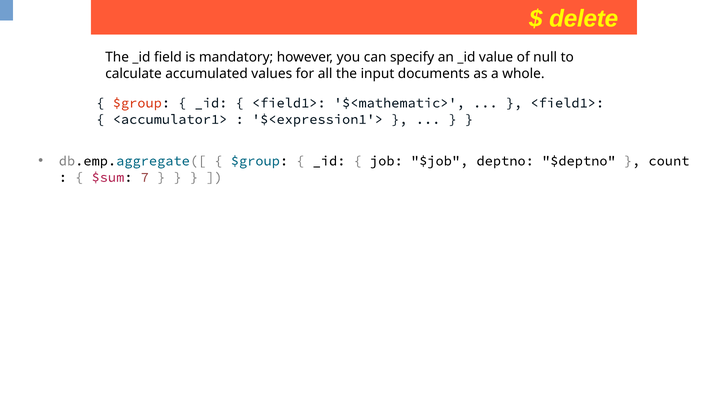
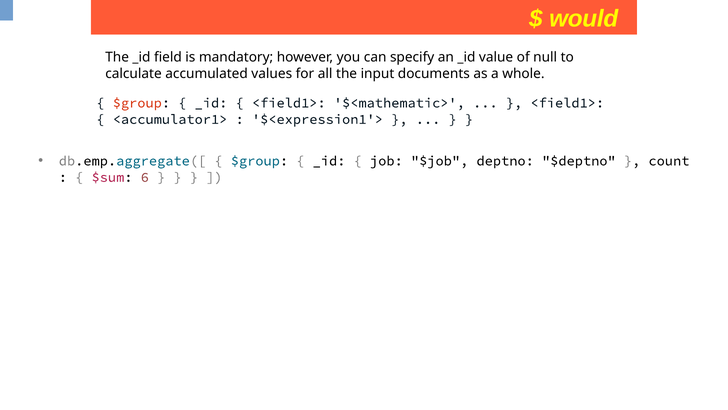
delete: delete -> would (584, 19)
7: 7 -> 6 (145, 177)
